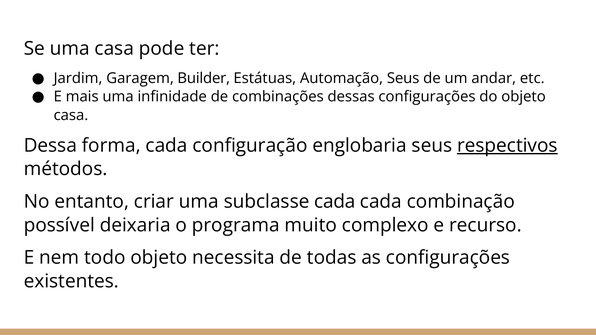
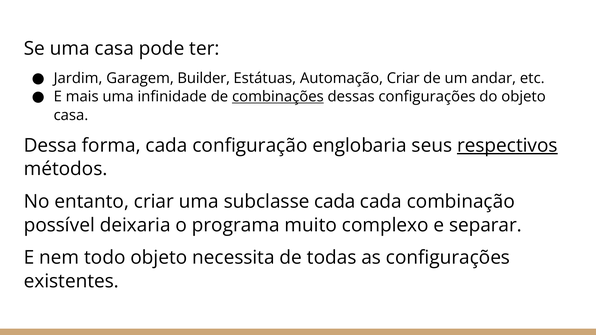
Automação Seus: Seus -> Criar (403, 78)
combinações underline: none -> present (278, 97)
recurso: recurso -> separar (485, 225)
